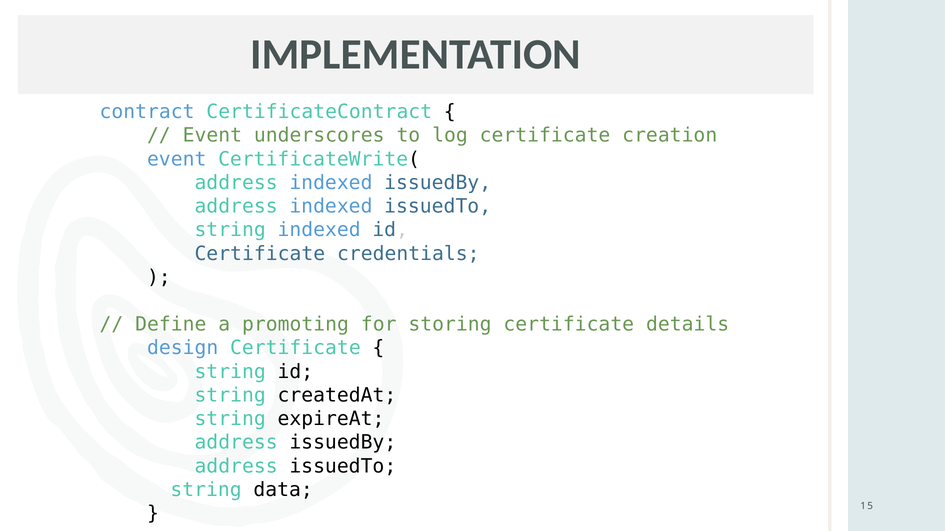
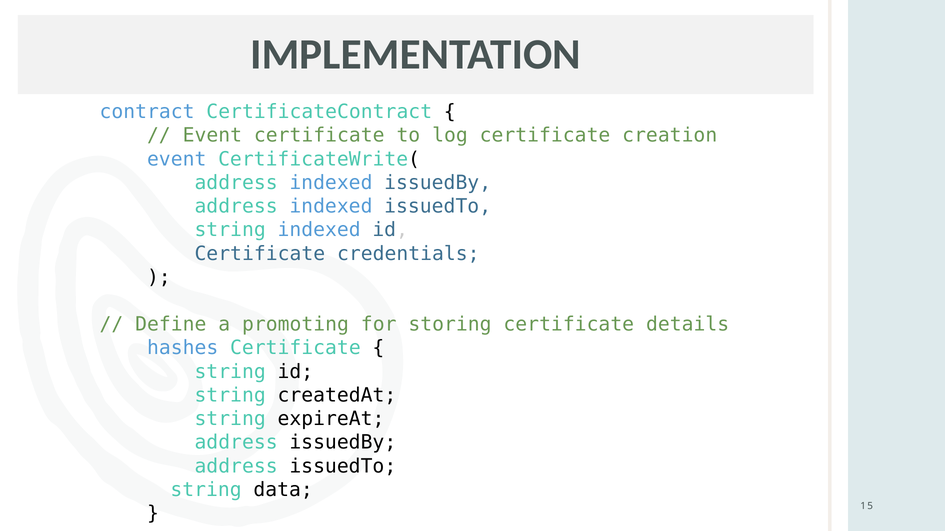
Event underscores: underscores -> certificate (319, 136)
design: design -> hashes (183, 348)
